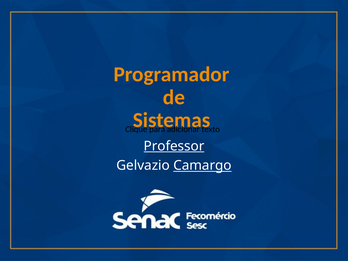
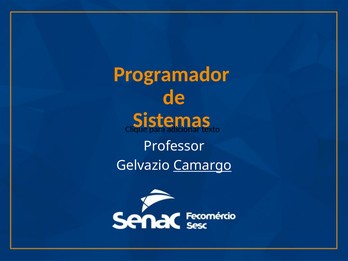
Professor underline: present -> none (174, 146)
